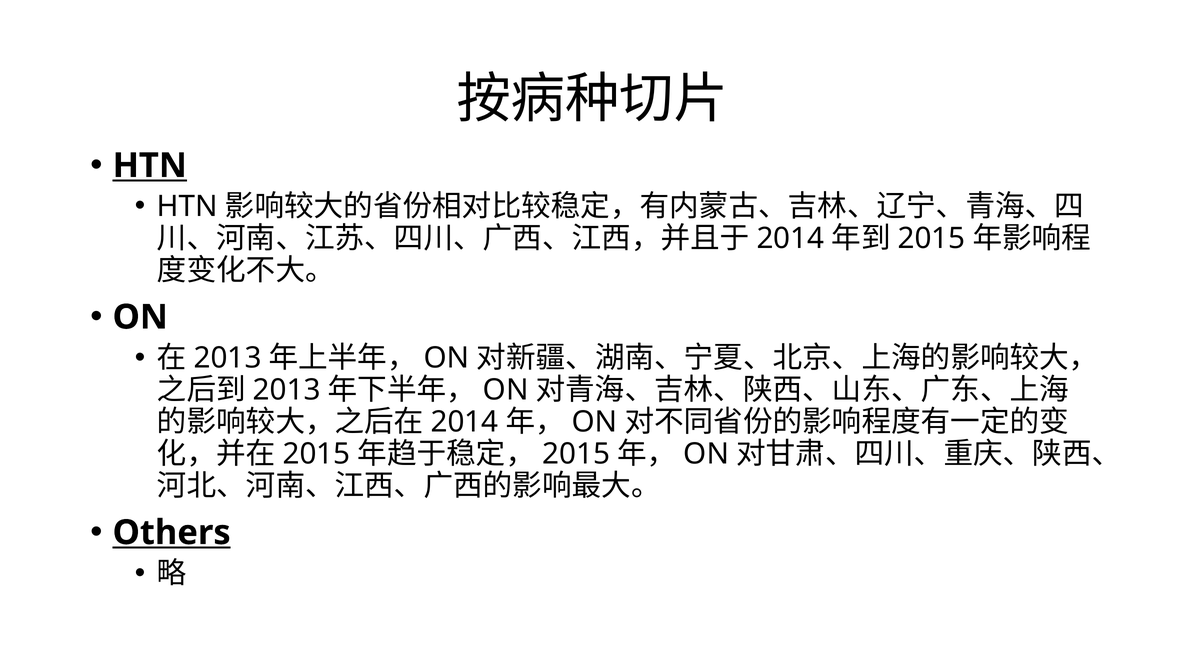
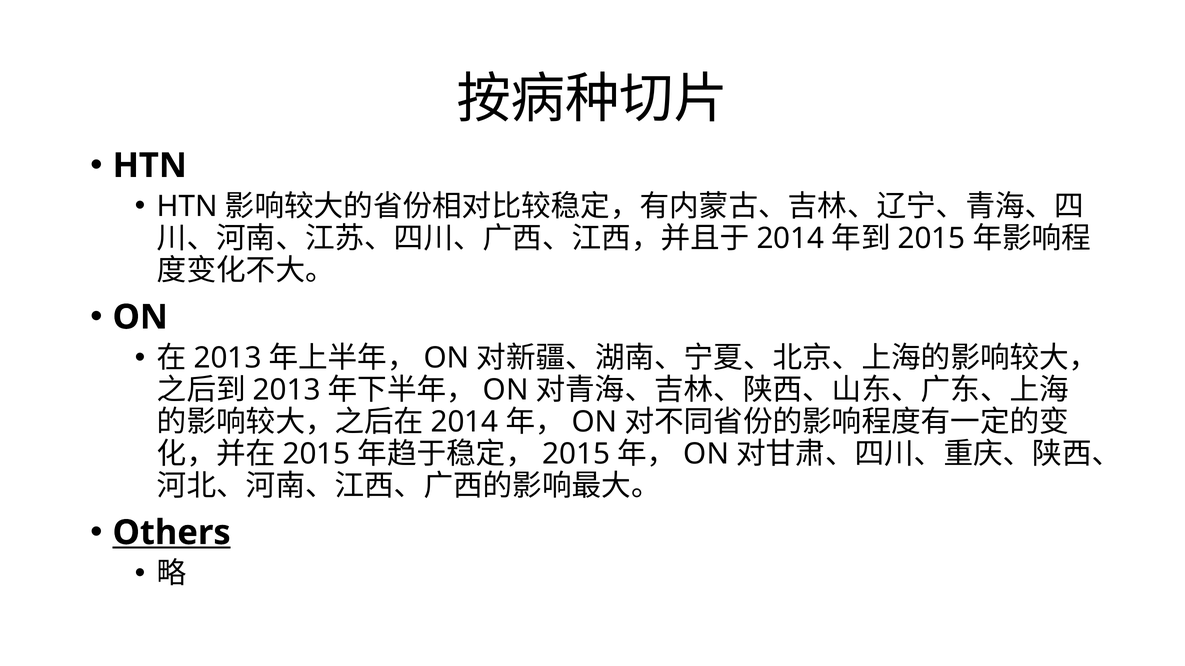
HTN underline: present -> none (150, 166)
